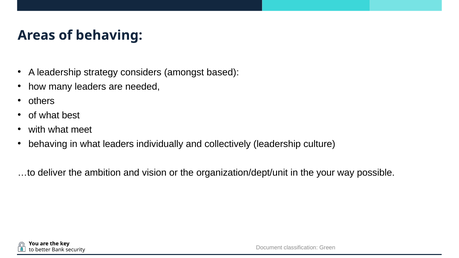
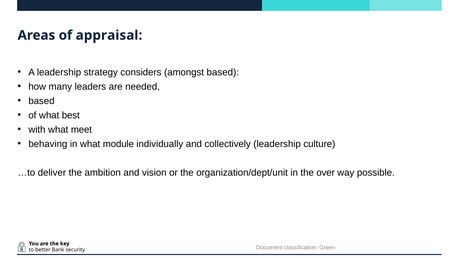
of behaving: behaving -> appraisal (109, 35)
others: others -> based (41, 101)
what leaders: leaders -> module (118, 144)
your: your -> over (326, 173)
